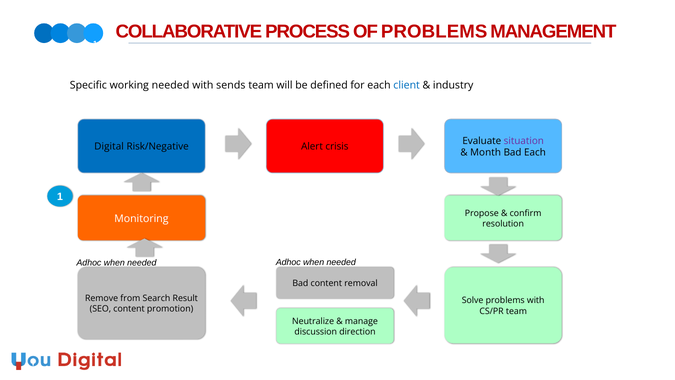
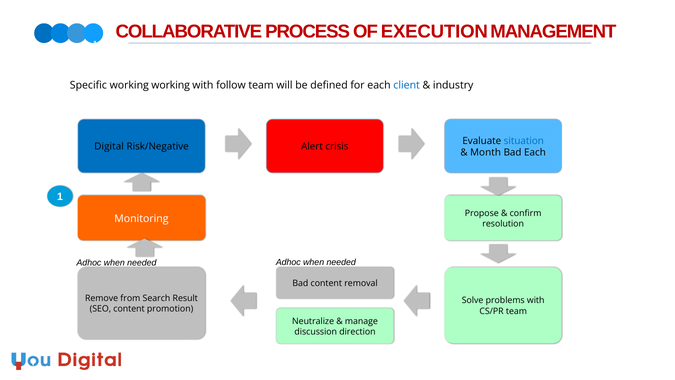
OF PROBLEMS: PROBLEMS -> EXECUTION (434, 32)
working needed: needed -> working (171, 85)
sends: sends -> follow (231, 85)
situation colour: purple -> blue (524, 141)
